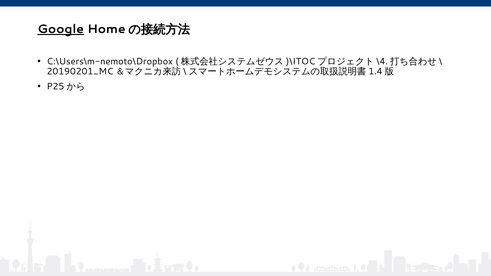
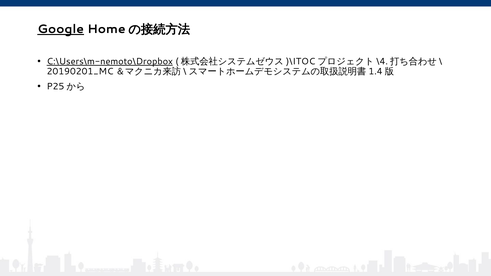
C:\Users\m-nemoto\Dropbox underline: none -> present (110, 61)
